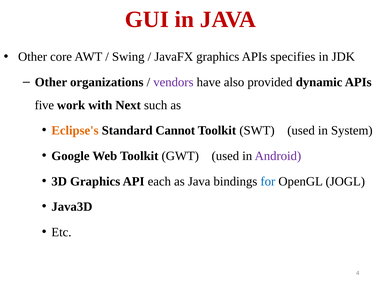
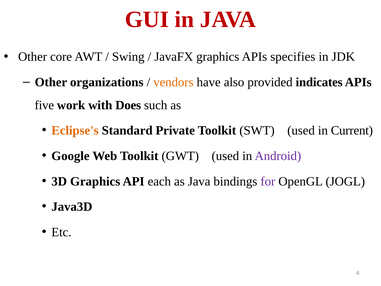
vendors colour: purple -> orange (173, 82)
dynamic: dynamic -> indicates (319, 82)
Next: Next -> Does (128, 105)
Cannot: Cannot -> Private (175, 130)
System: System -> Current (352, 130)
for colour: blue -> purple (268, 181)
